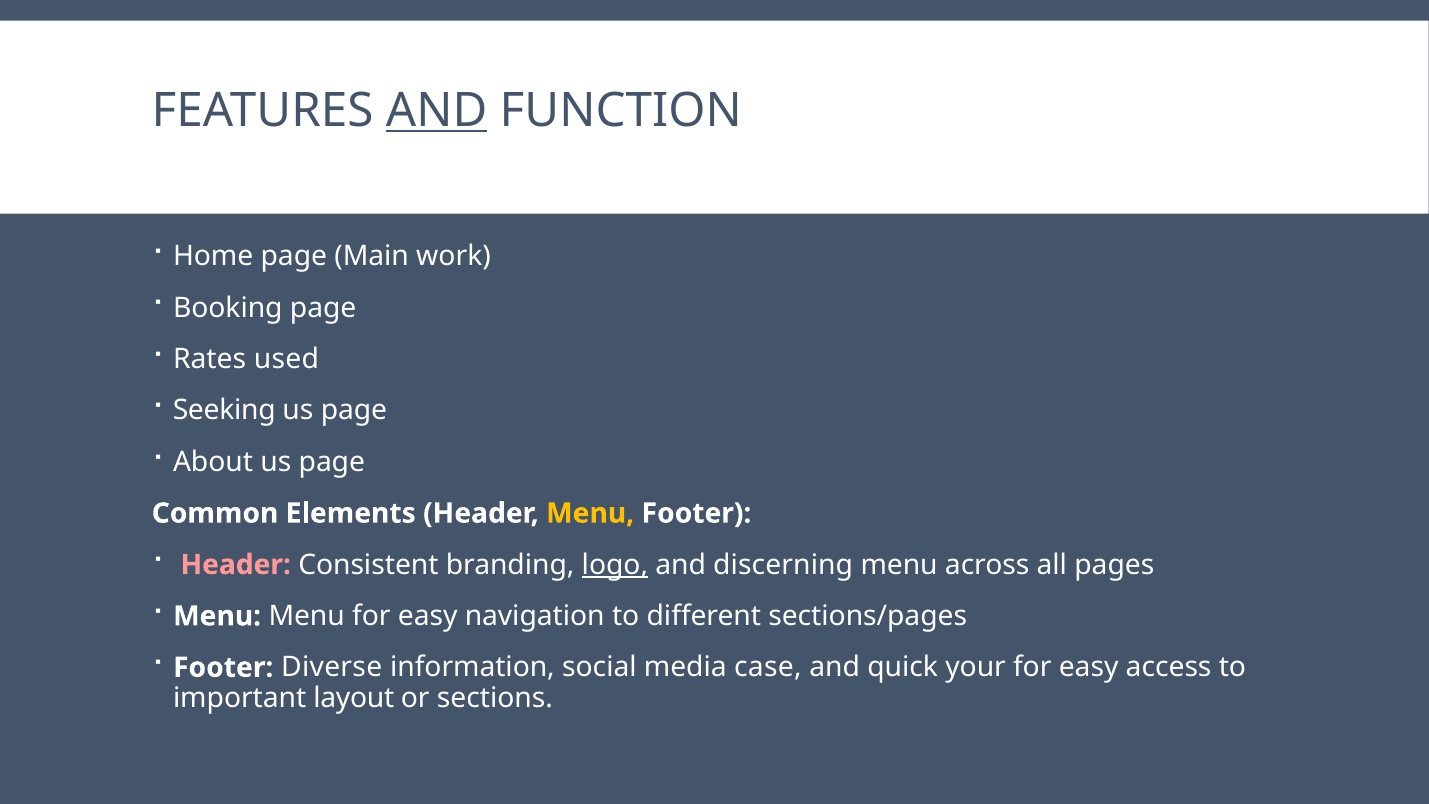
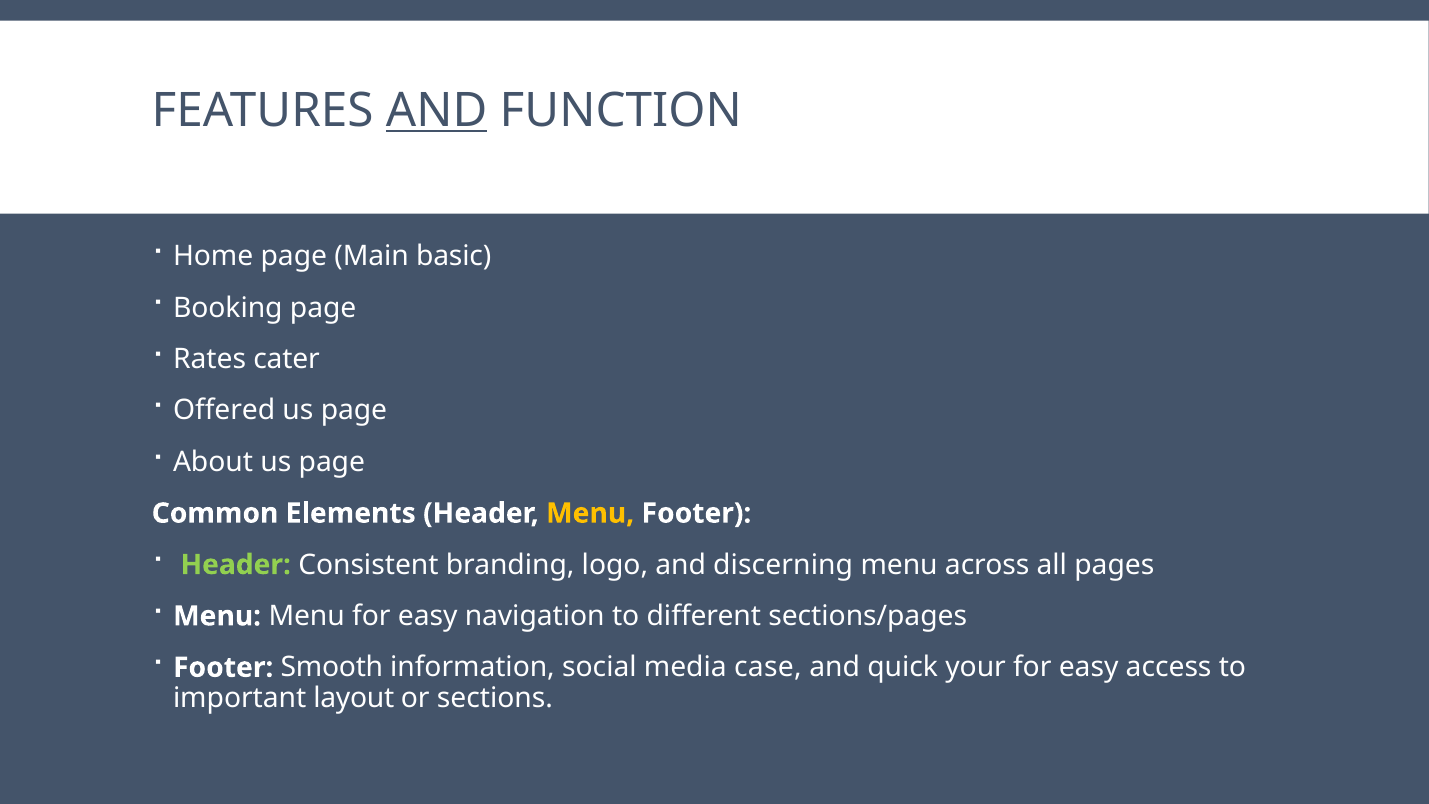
work: work -> basic (454, 256)
used: used -> cater (287, 359)
Seeking: Seeking -> Offered (224, 410)
Header colour: pink -> light green (236, 565)
logo underline: present -> none (615, 565)
Diverse: Diverse -> Smooth (332, 667)
